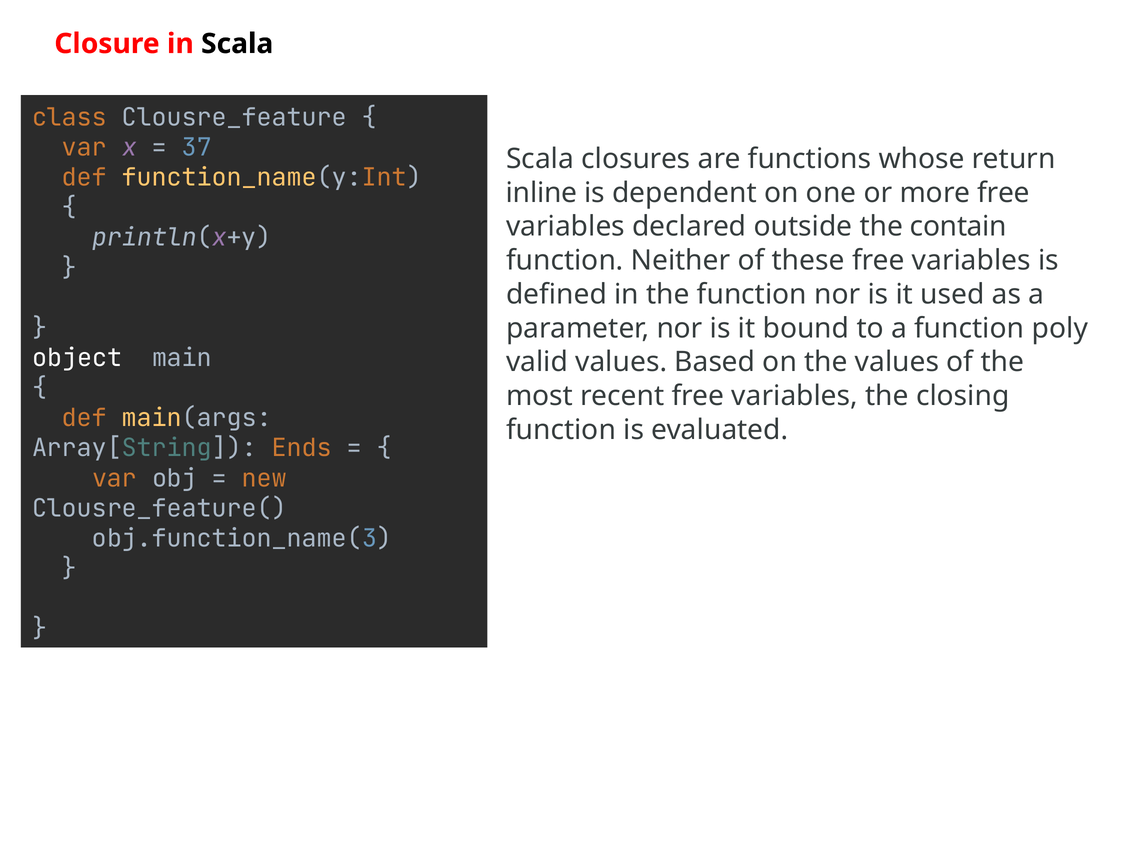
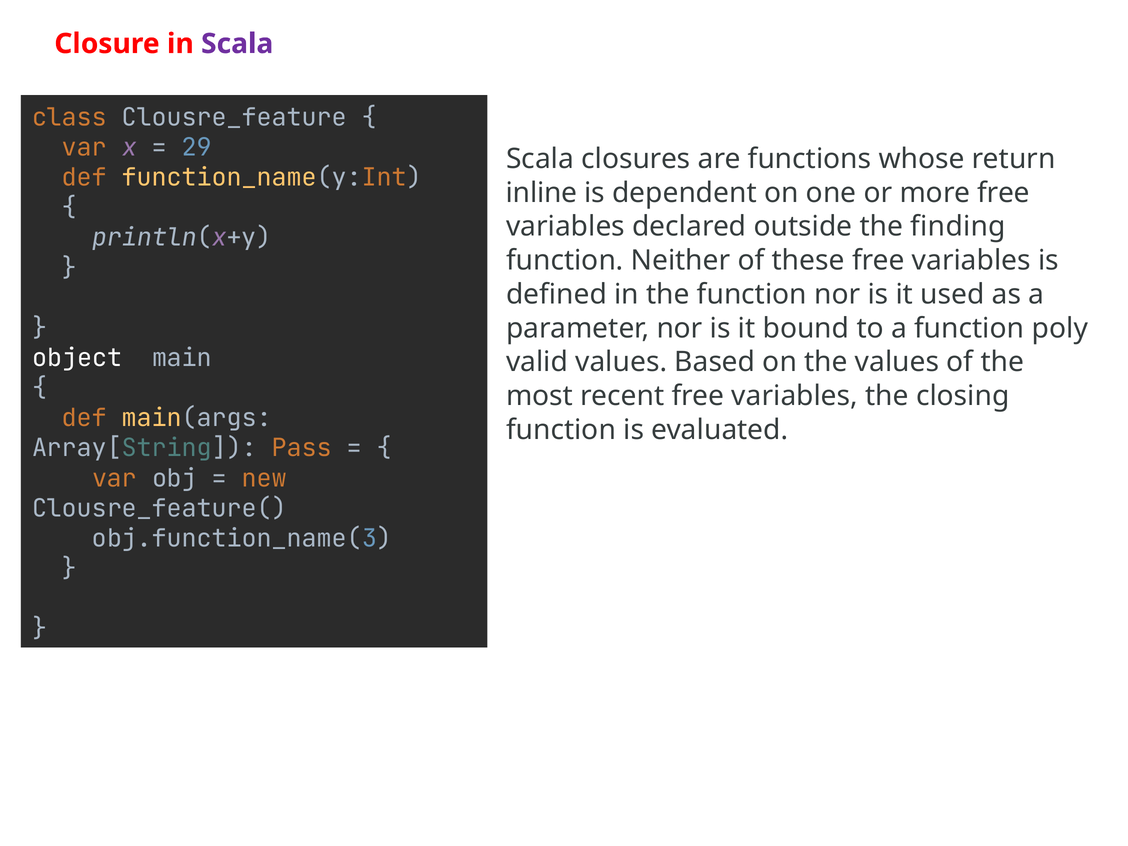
Scala colour: black -> purple (237, 44)
37: 37 -> 29 (197, 148)
contain: contain -> finding (958, 227)
Ends: Ends -> Pass (302, 448)
